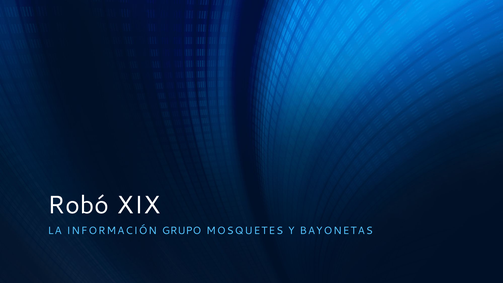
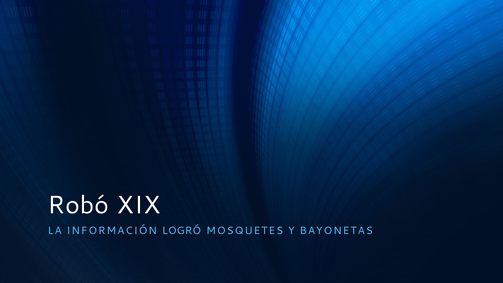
GRUPO: GRUPO -> LOGRÓ (182, 231)
